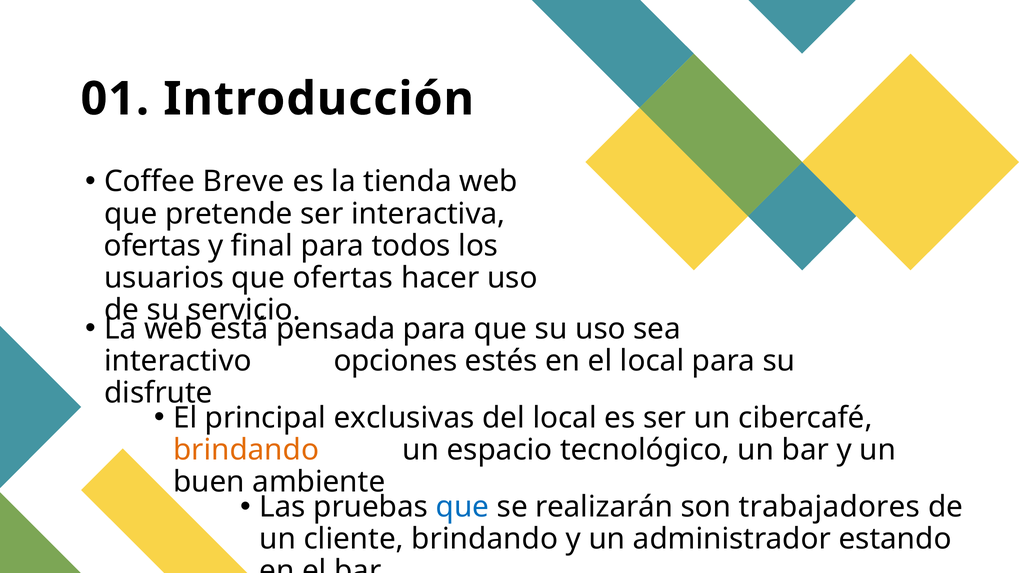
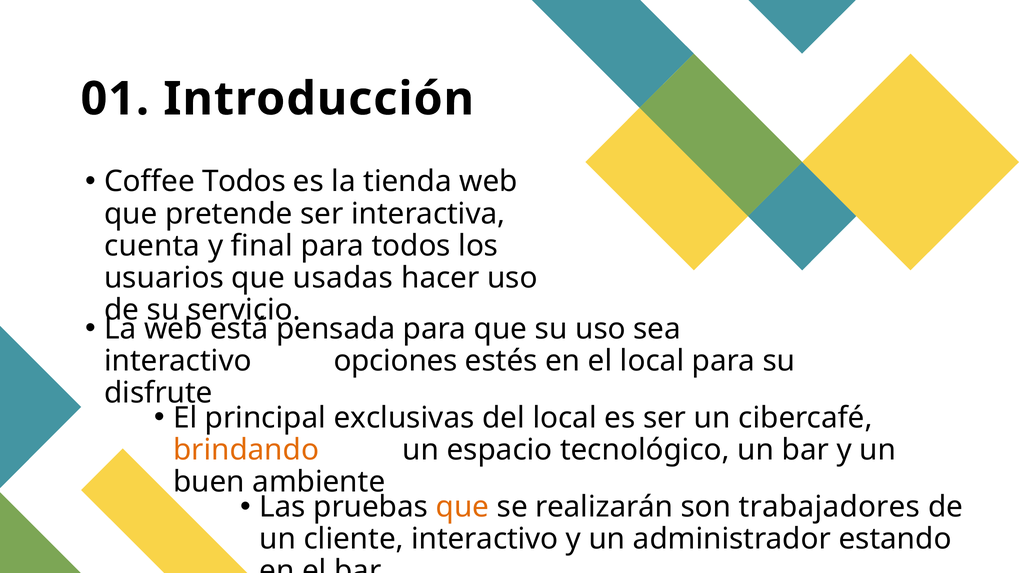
Coffee Breve: Breve -> Todos (244, 182)
ofertas: ofertas -> cuenta (152, 246)
que ofertas: ofertas -> usadas (343, 278)
que colour: blue -> orange (462, 507)
cliente brindando: brindando -> interactivo (485, 539)
